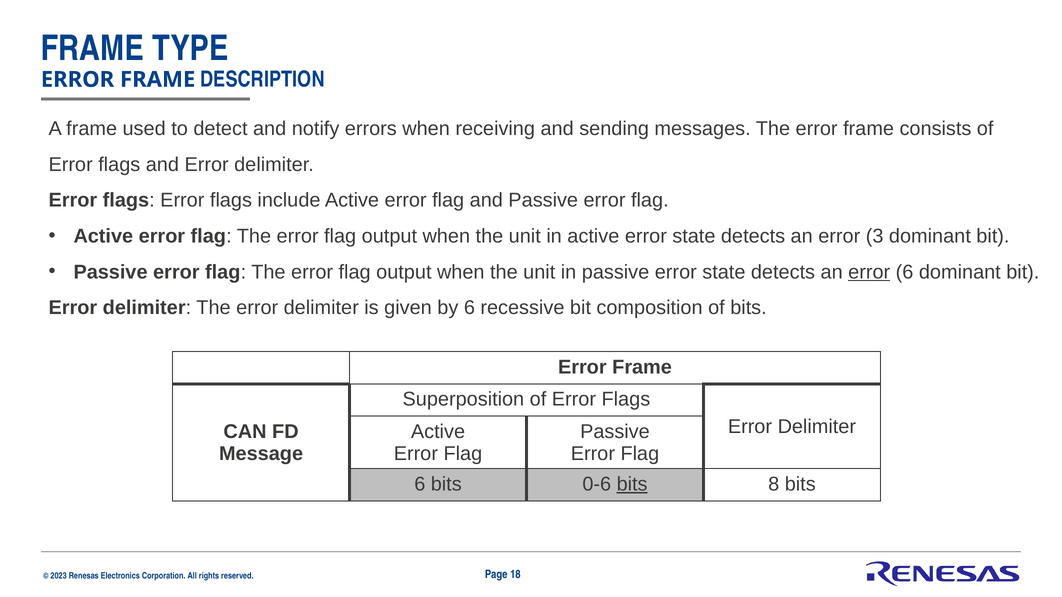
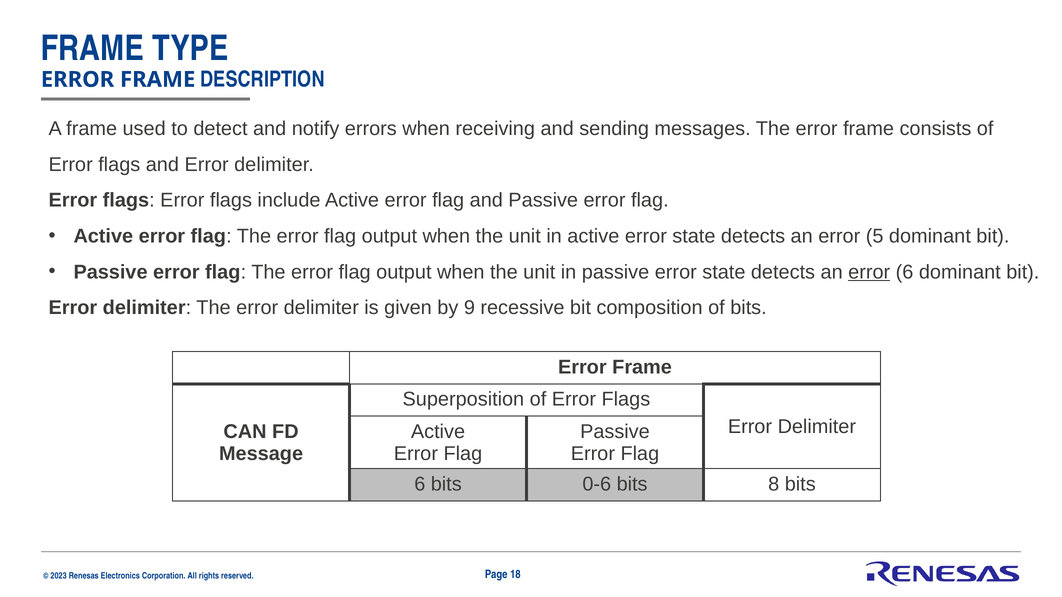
3: 3 -> 5 (875, 236)
by 6: 6 -> 9 (469, 308)
bits underline: present -> none (632, 484)
